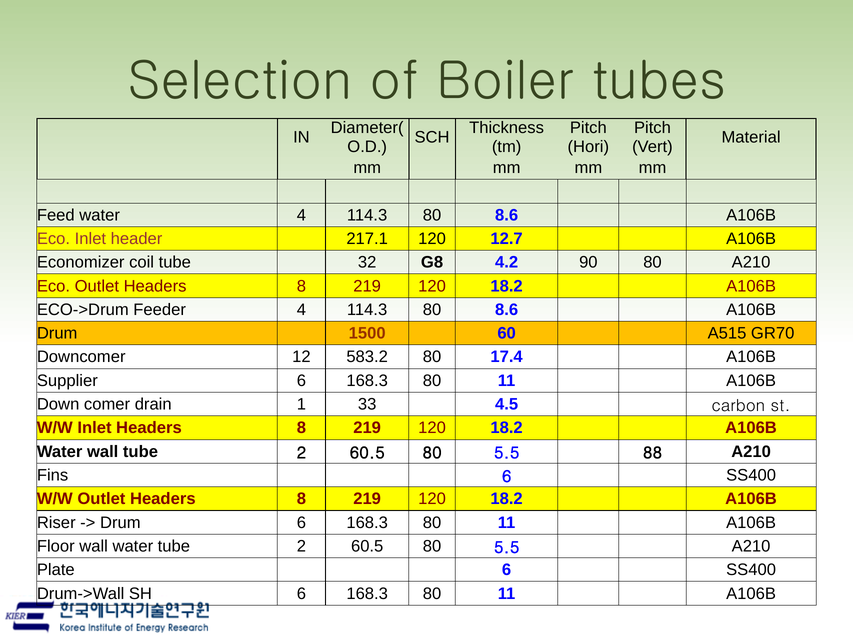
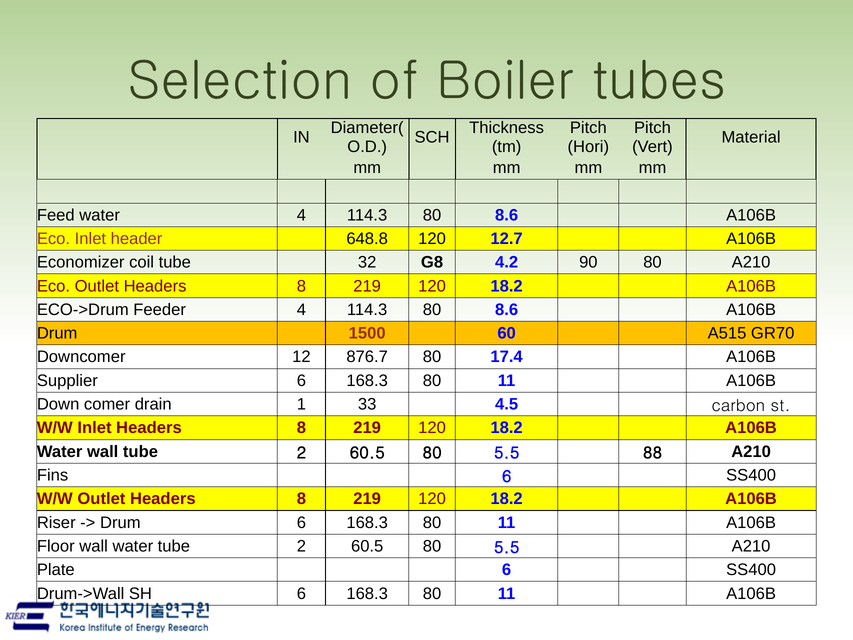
217.1: 217.1 -> 648.8 (367, 239)
583.2: 583.2 -> 876.7 (367, 357)
